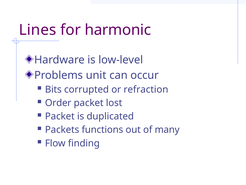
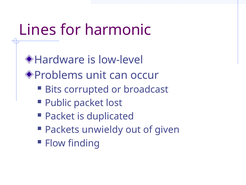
refraction: refraction -> broadcast (146, 89)
Order: Order -> Public (58, 103)
functions: functions -> unwieldy (102, 129)
many: many -> given (167, 129)
